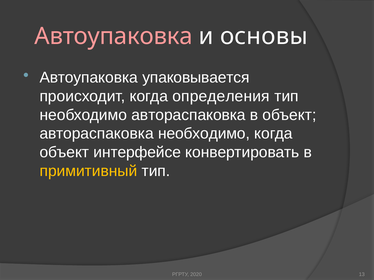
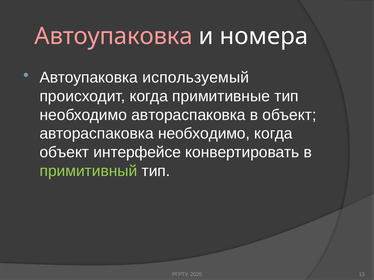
основы: основы -> номера (264, 36)
упаковывается: упаковывается -> используемый (196, 78)
определения: определения -> примитивные (221, 96)
примитивный colour: yellow -> light green (88, 171)
